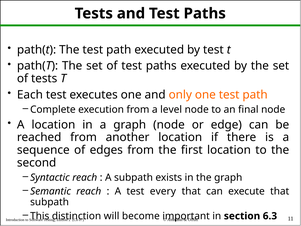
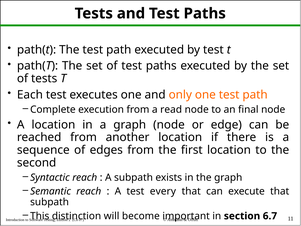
level: level -> read (171, 109)
6.3: 6.3 -> 6.7 (270, 216)
